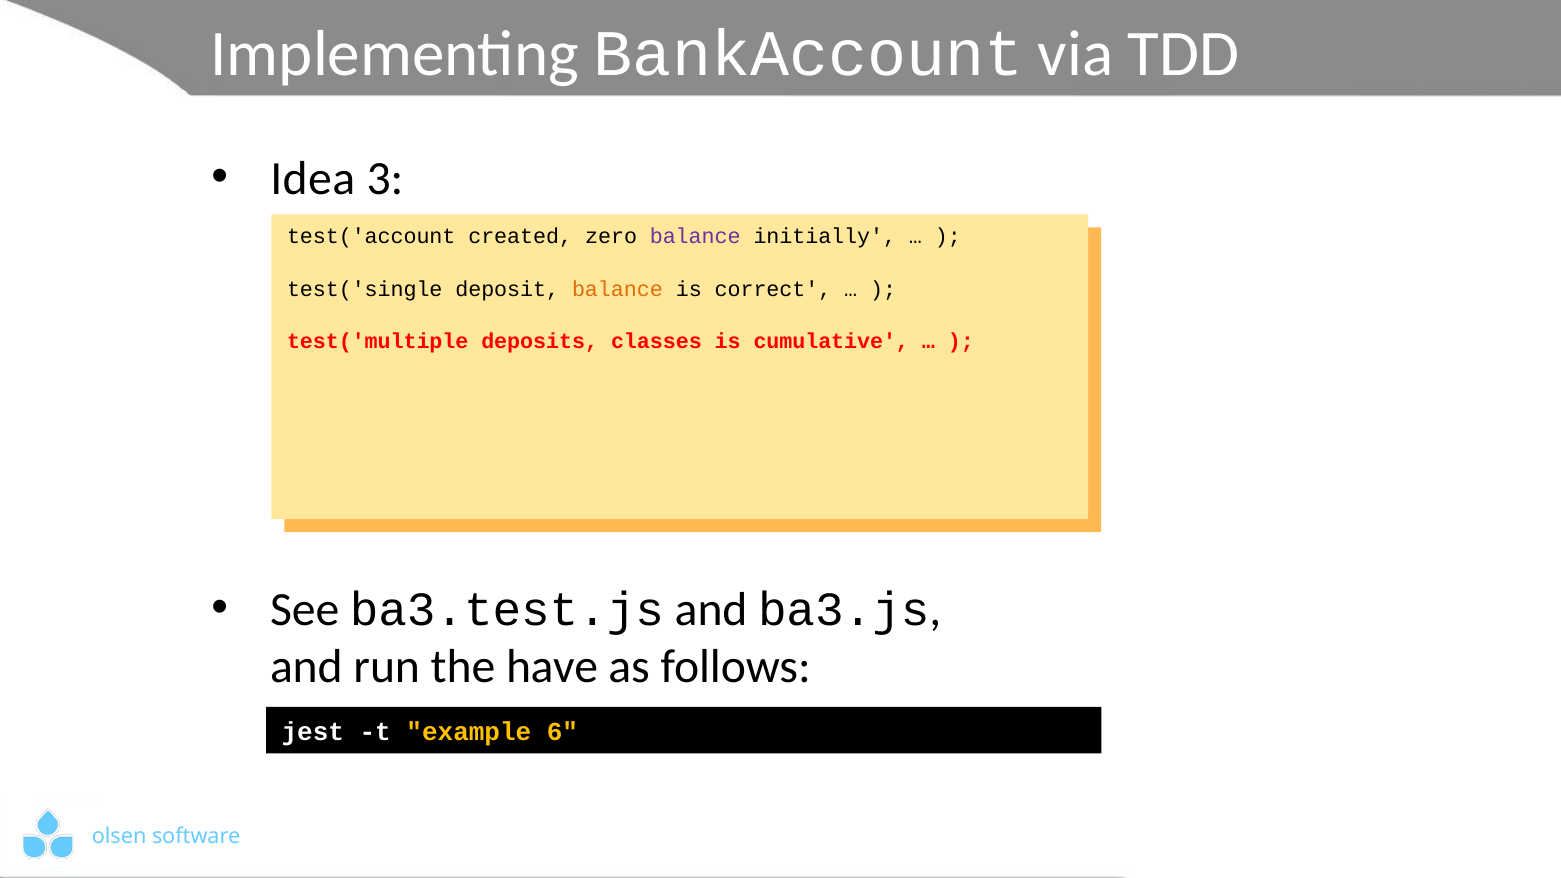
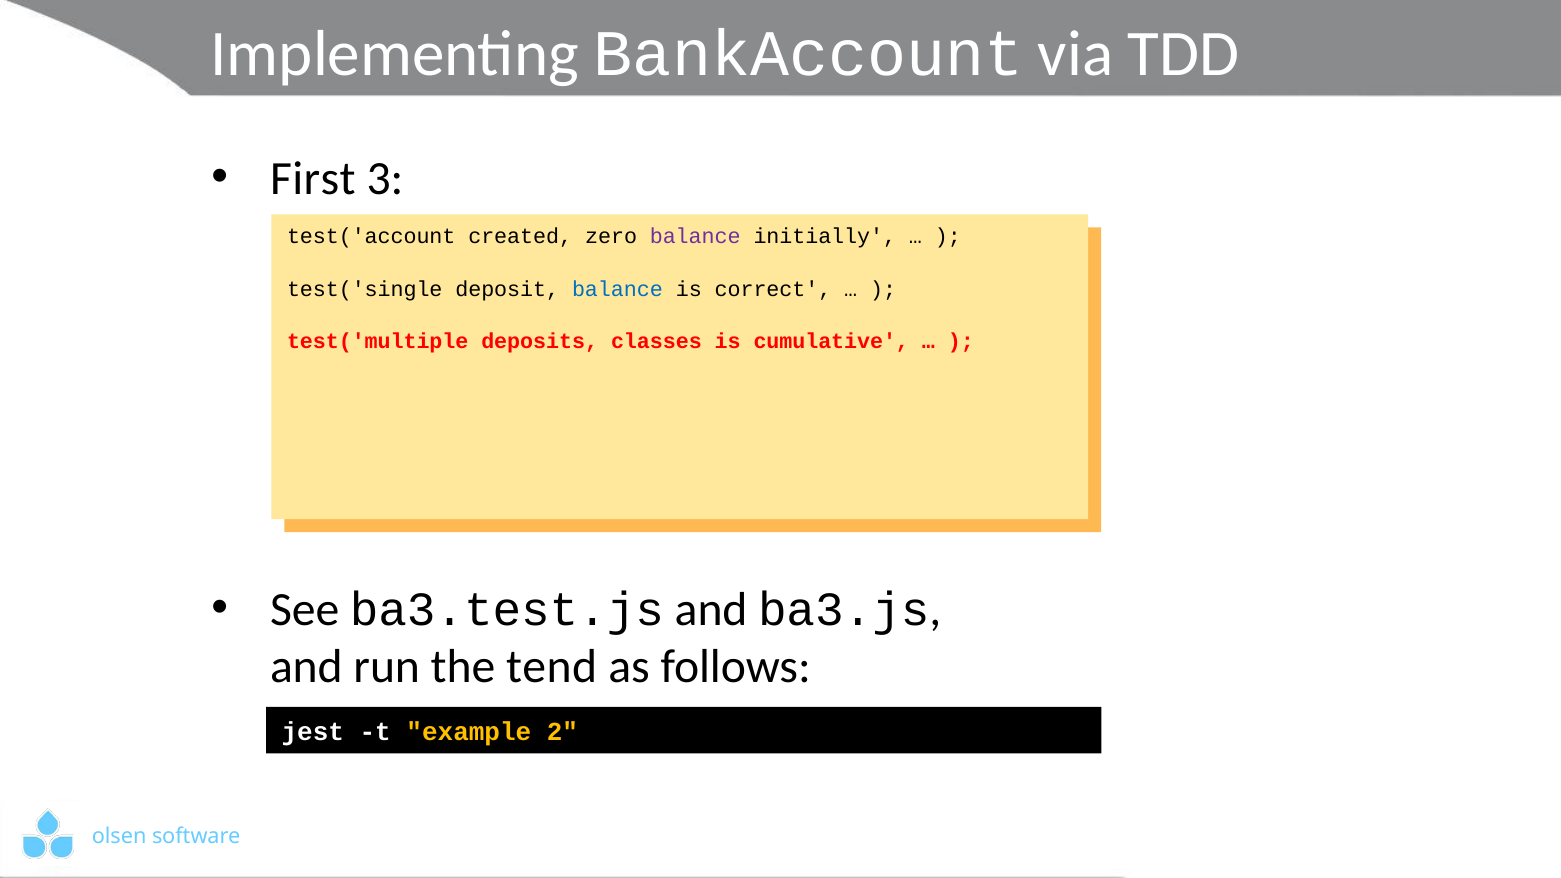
Idea: Idea -> First (313, 179)
balance colour: orange -> blue (617, 289)
have: have -> tend (552, 667)
6: 6 -> 2 (562, 732)
